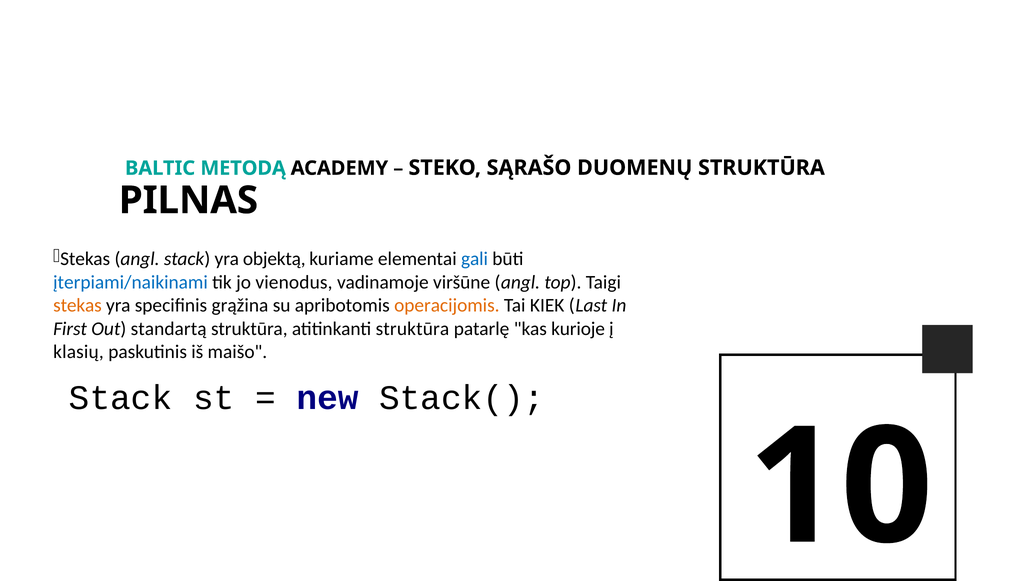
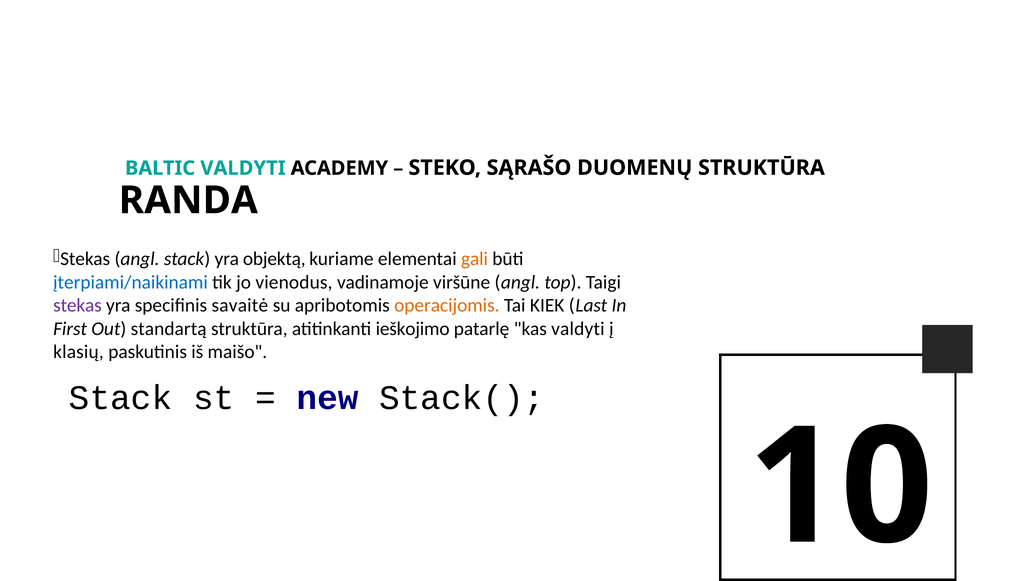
BALTIC METODĄ: METODĄ -> VALDYTI (243, 168)
PILNAS: PILNAS -> RANDA (188, 200)
gali colour: blue -> orange (475, 259)
stekas colour: orange -> purple (77, 306)
grąžina: grąžina -> savaitė (240, 306)
atitinkanti struktūra: struktūra -> ieškojimo (413, 329)
kas kurioje: kurioje -> valdyti (578, 329)
